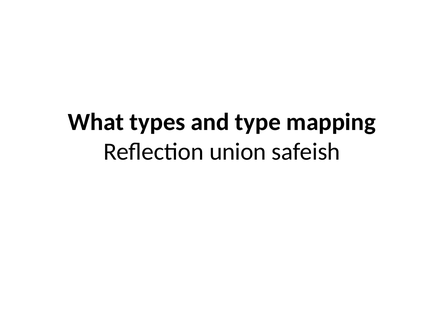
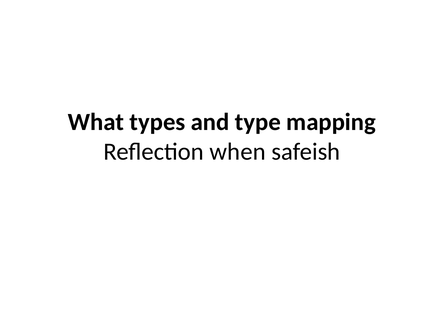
union: union -> when (238, 152)
